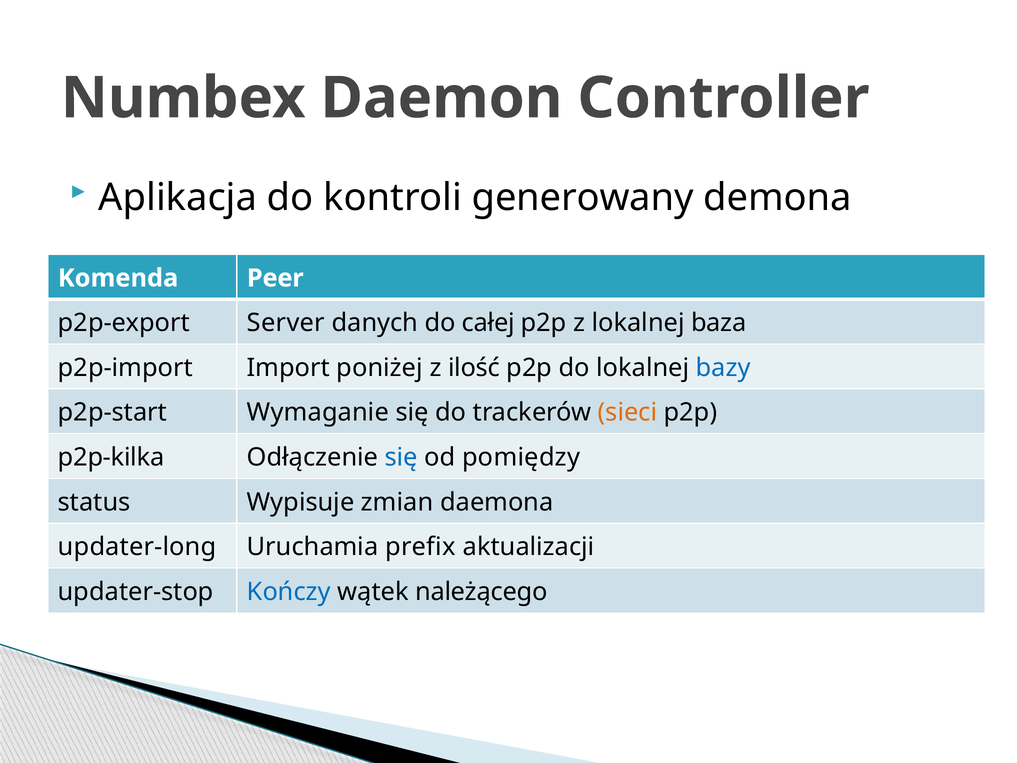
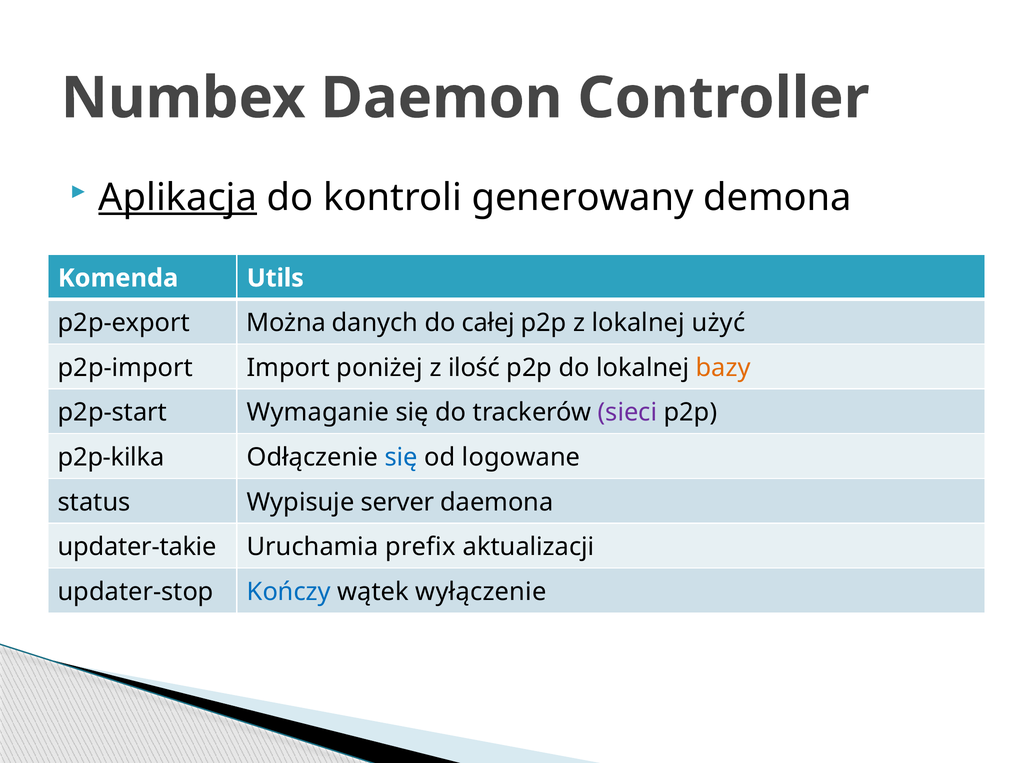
Aplikacja underline: none -> present (178, 197)
Peer: Peer -> Utils (275, 278)
Server: Server -> Można (286, 323)
baza: baza -> użyć (719, 323)
bazy colour: blue -> orange (723, 368)
sieci colour: orange -> purple (628, 412)
pomiędzy: pomiędzy -> logowane (521, 457)
zmian: zmian -> server (397, 502)
updater-long: updater-long -> updater-takie (137, 547)
należącego: należącego -> wyłączenie (481, 592)
